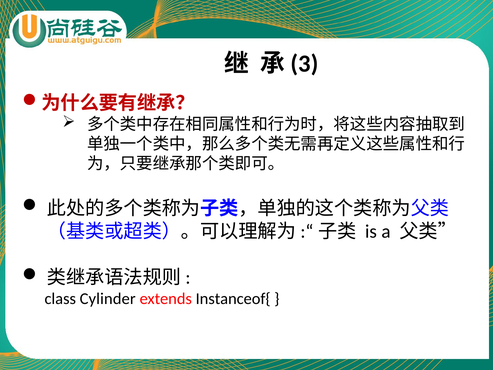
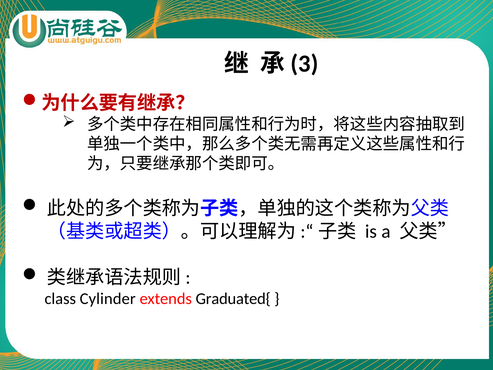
Instanceof{: Instanceof{ -> Graduated{ (233, 299)
